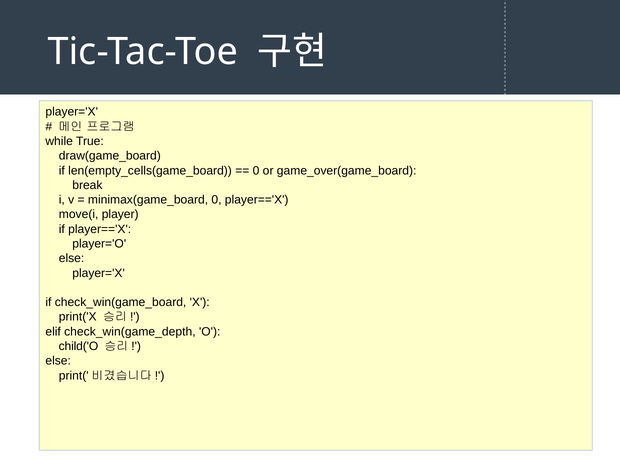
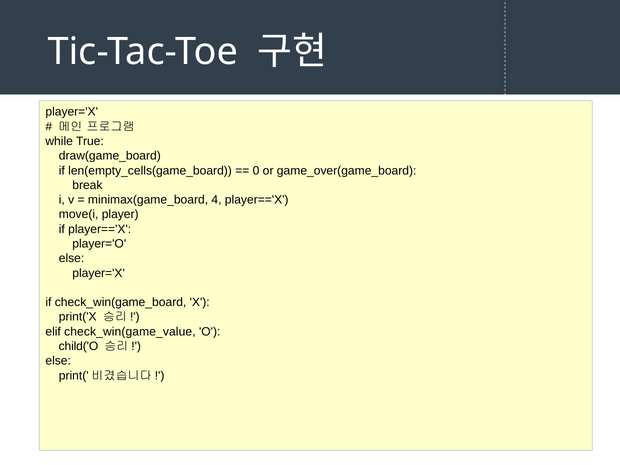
minimax(game_board 0: 0 -> 4 (216, 200)
check_win(game_depth: check_win(game_depth -> check_win(game_value (130, 332)
